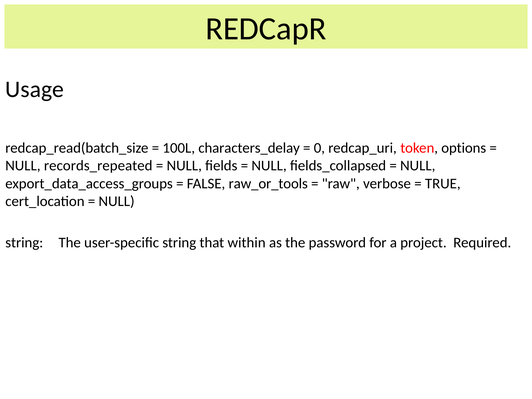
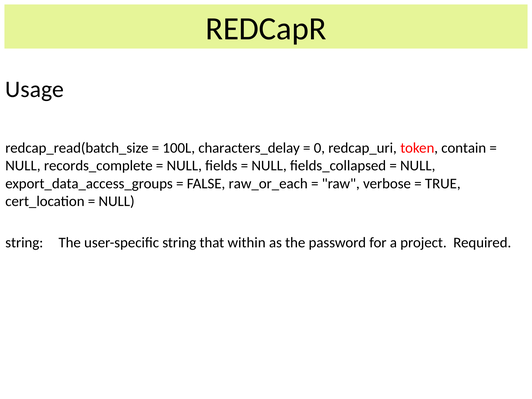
options: options -> contain (464, 148)
records_repeated: records_repeated -> records_complete (98, 166)
raw_or_tools: raw_or_tools -> raw_or_each (268, 184)
